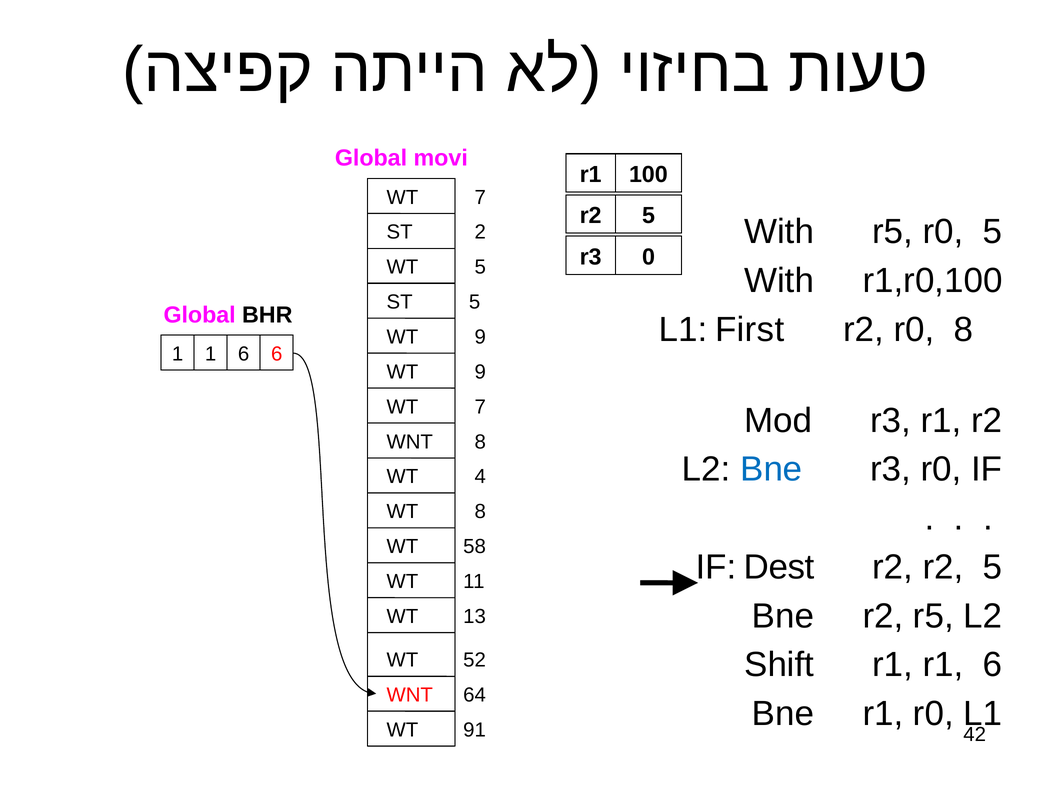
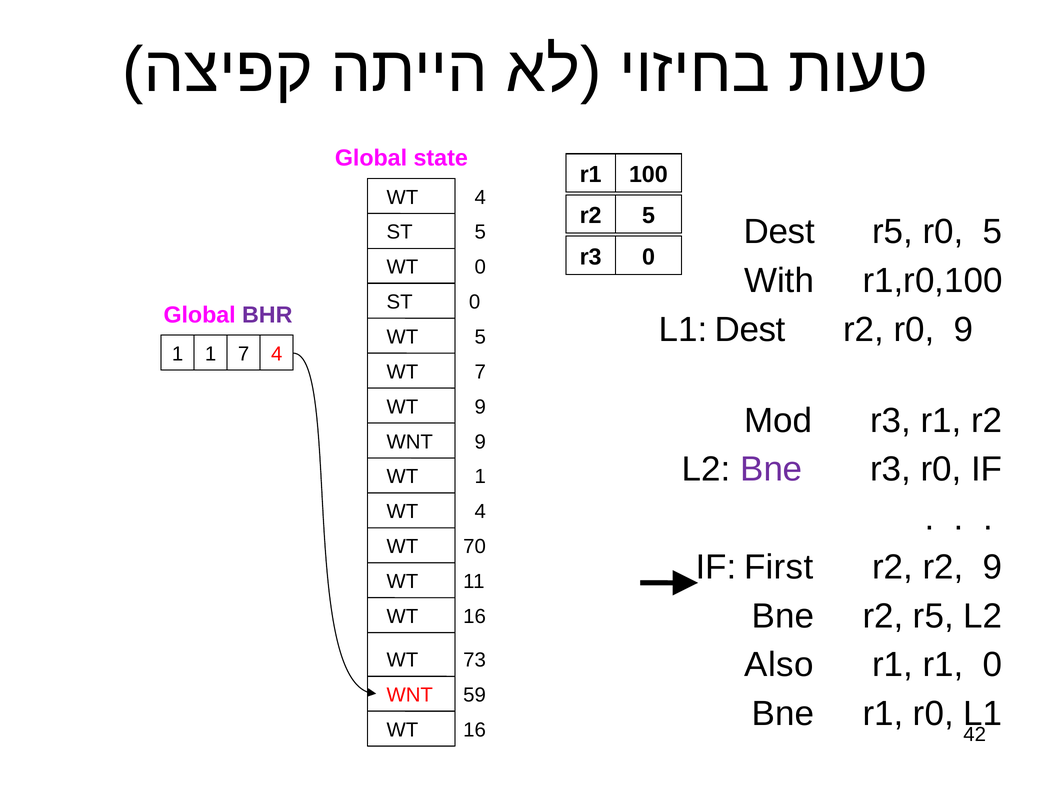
movi: movi -> state (441, 158)
7: 7 -> 4 (480, 197)
With: With -> Dest (779, 232)
2: 2 -> 5 (480, 232)
5: 5 -> 0 (480, 267)
ST 5: 5 -> 0 (475, 302)
BHR colour: black -> purple (267, 315)
L1 First: First -> Dest (750, 330)
r0 8: 8 -> 9 (964, 330)
9: 9 -> 5 (480, 337)
6: 6 -> 7 (244, 354)
6: 6 -> 4 (277, 354)
9: 9 -> 7 (480, 372)
7: 7 -> 9 (480, 407)
8: 8 -> 9 (480, 442)
Bne colour: blue -> purple (771, 470)
WT 4: 4 -> 1 (480, 477)
8: 8 -> 4 (480, 512)
58: 58 -> 70 (475, 547)
Dest: Dest -> First (779, 568)
r2 5: 5 -> 9 (993, 568)
13: 13 -> 16 (475, 617)
Shift: Shift -> Also (779, 666)
r1 6: 6 -> 0 (993, 666)
52: 52 -> 73 (475, 661)
64: 64 -> 59 (475, 696)
91: 91 -> 16 (475, 731)
